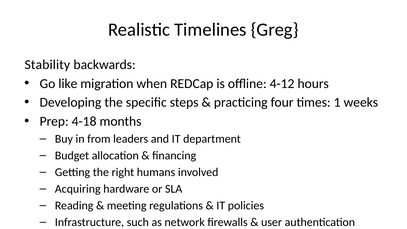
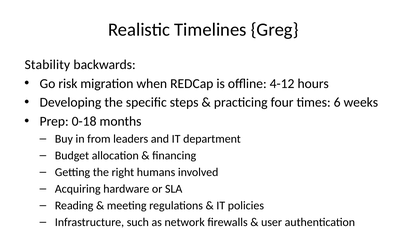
like: like -> risk (68, 84)
1: 1 -> 6 (337, 102)
4-18: 4-18 -> 0-18 (84, 121)
